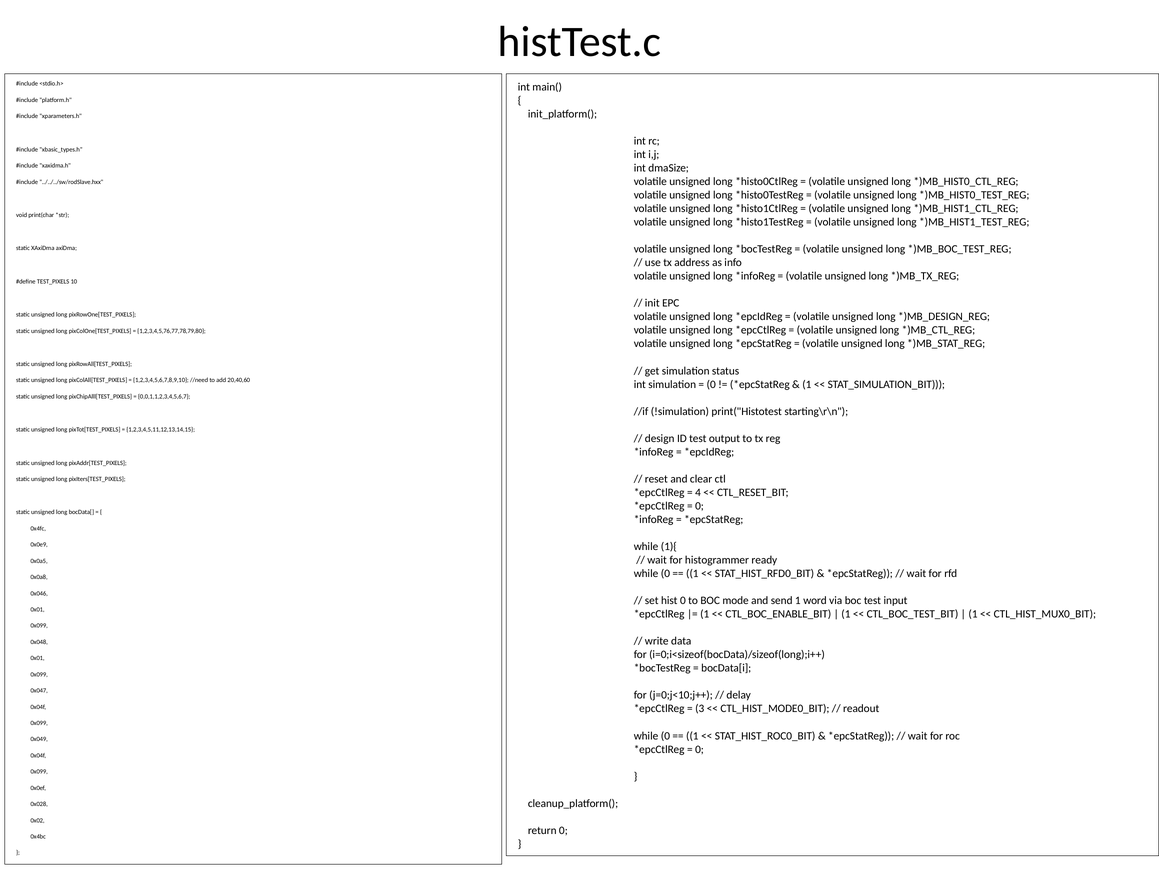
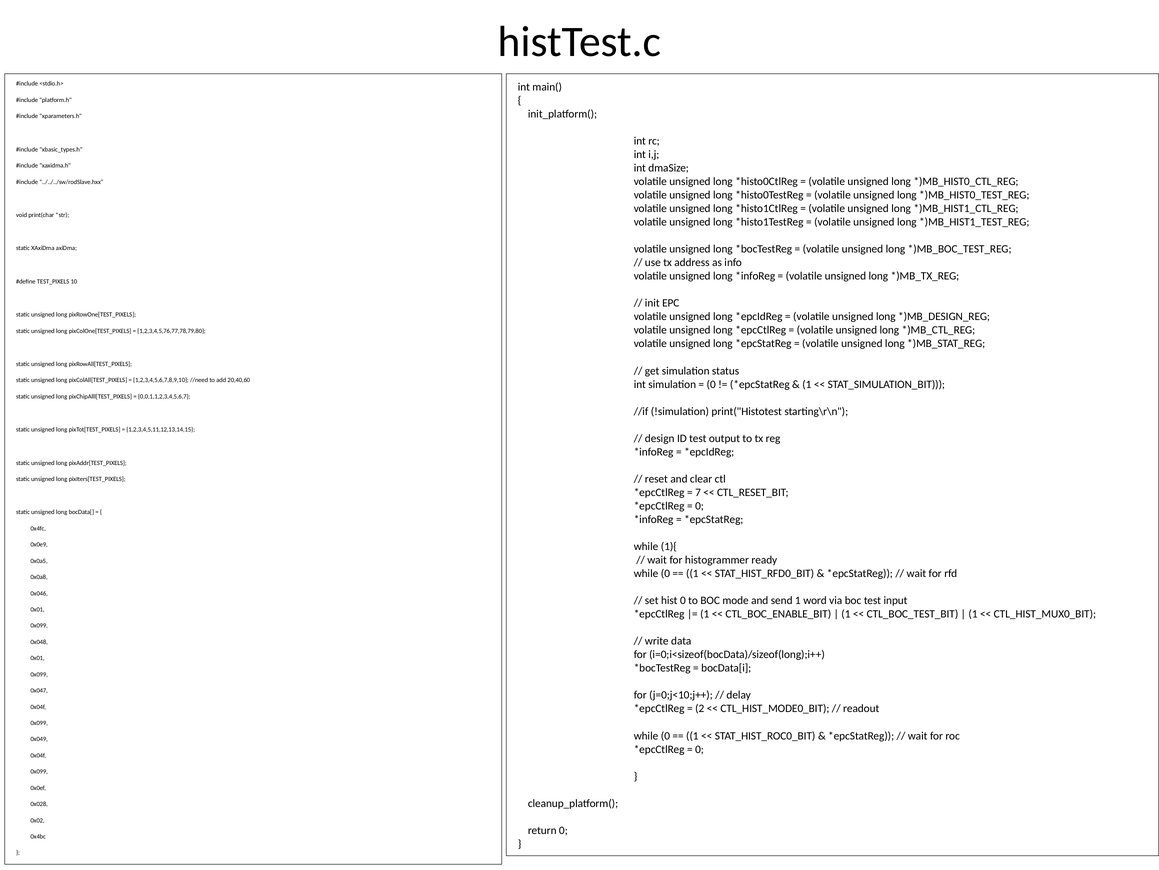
4: 4 -> 7 (698, 492)
3: 3 -> 2 (700, 708)
